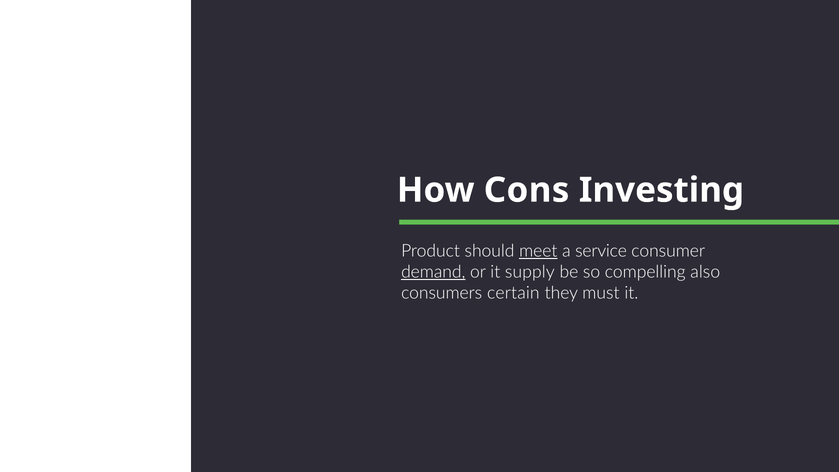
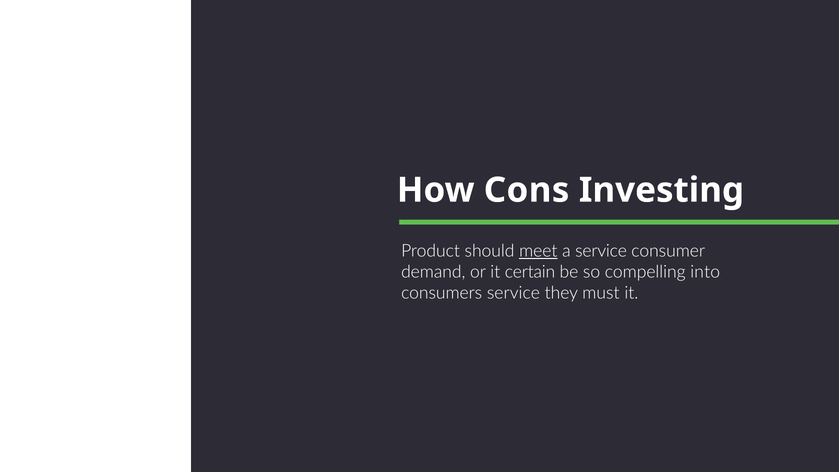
demand underline: present -> none (433, 272)
supply: supply -> certain (530, 272)
also: also -> into (705, 272)
consumers certain: certain -> service (513, 293)
